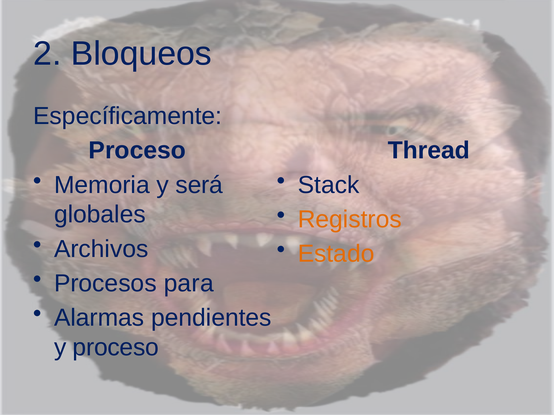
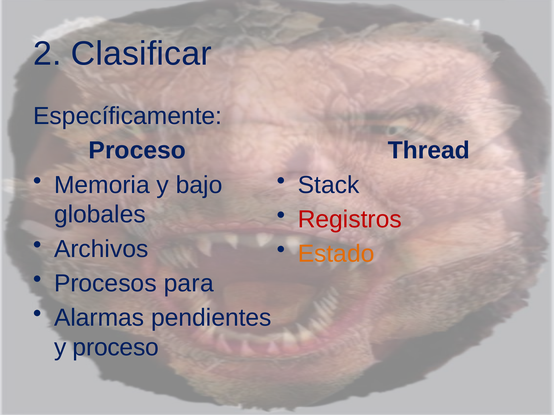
Bloqueos: Bloqueos -> Clasificar (141, 54)
será: será -> bajo (199, 185)
Registros colour: orange -> red (350, 220)
